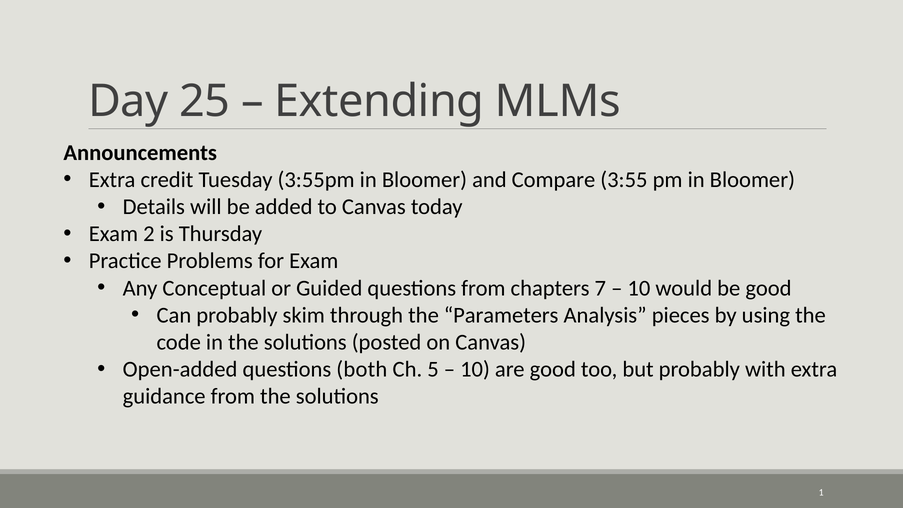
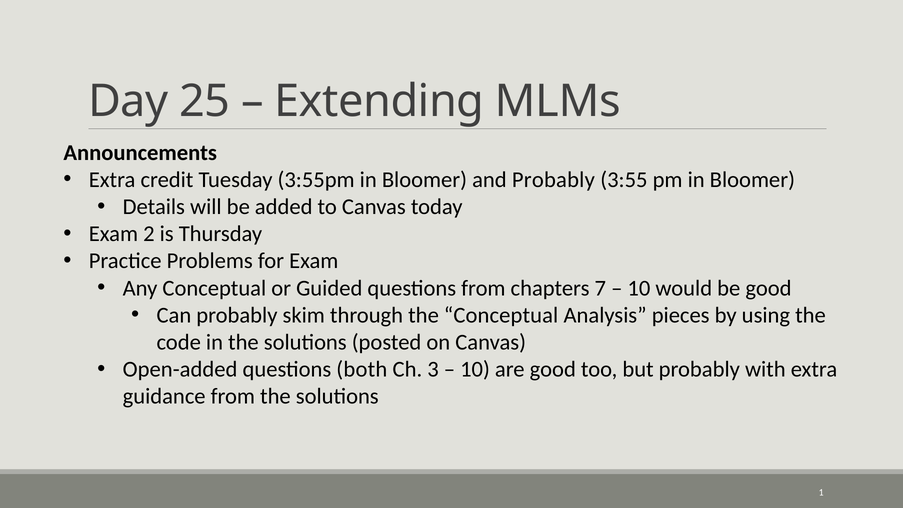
and Compare: Compare -> Probably (553, 180)
the Parameters: Parameters -> Conceptual (501, 315)
5: 5 -> 3 (433, 369)
